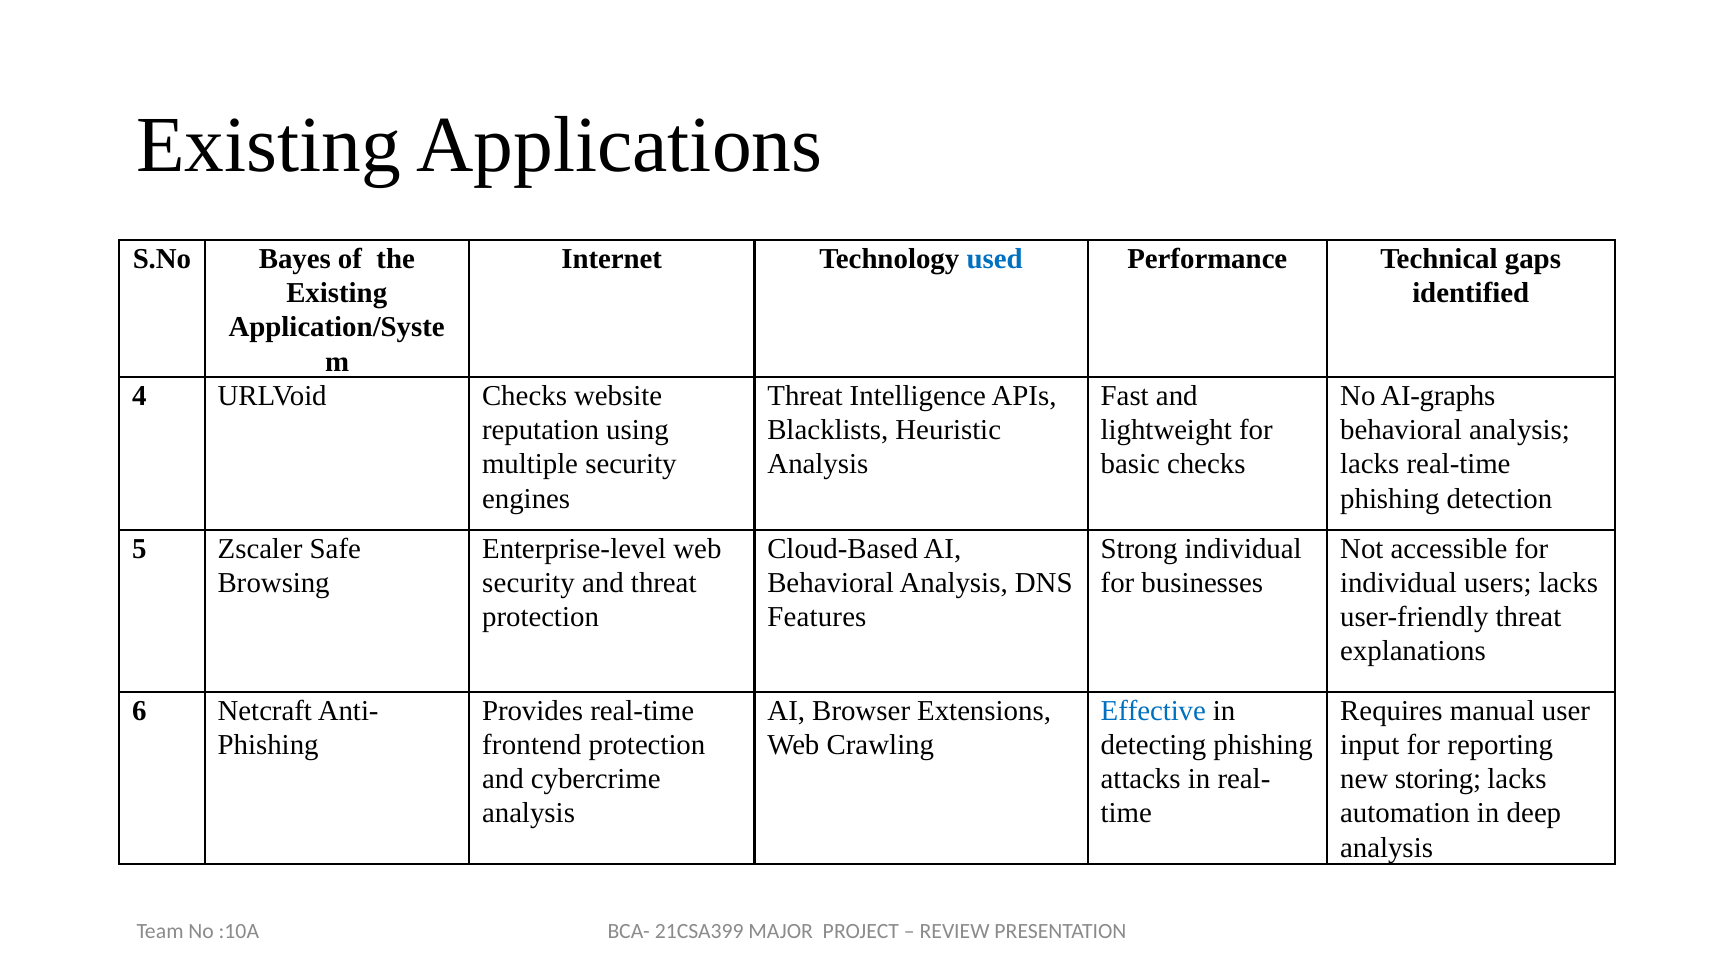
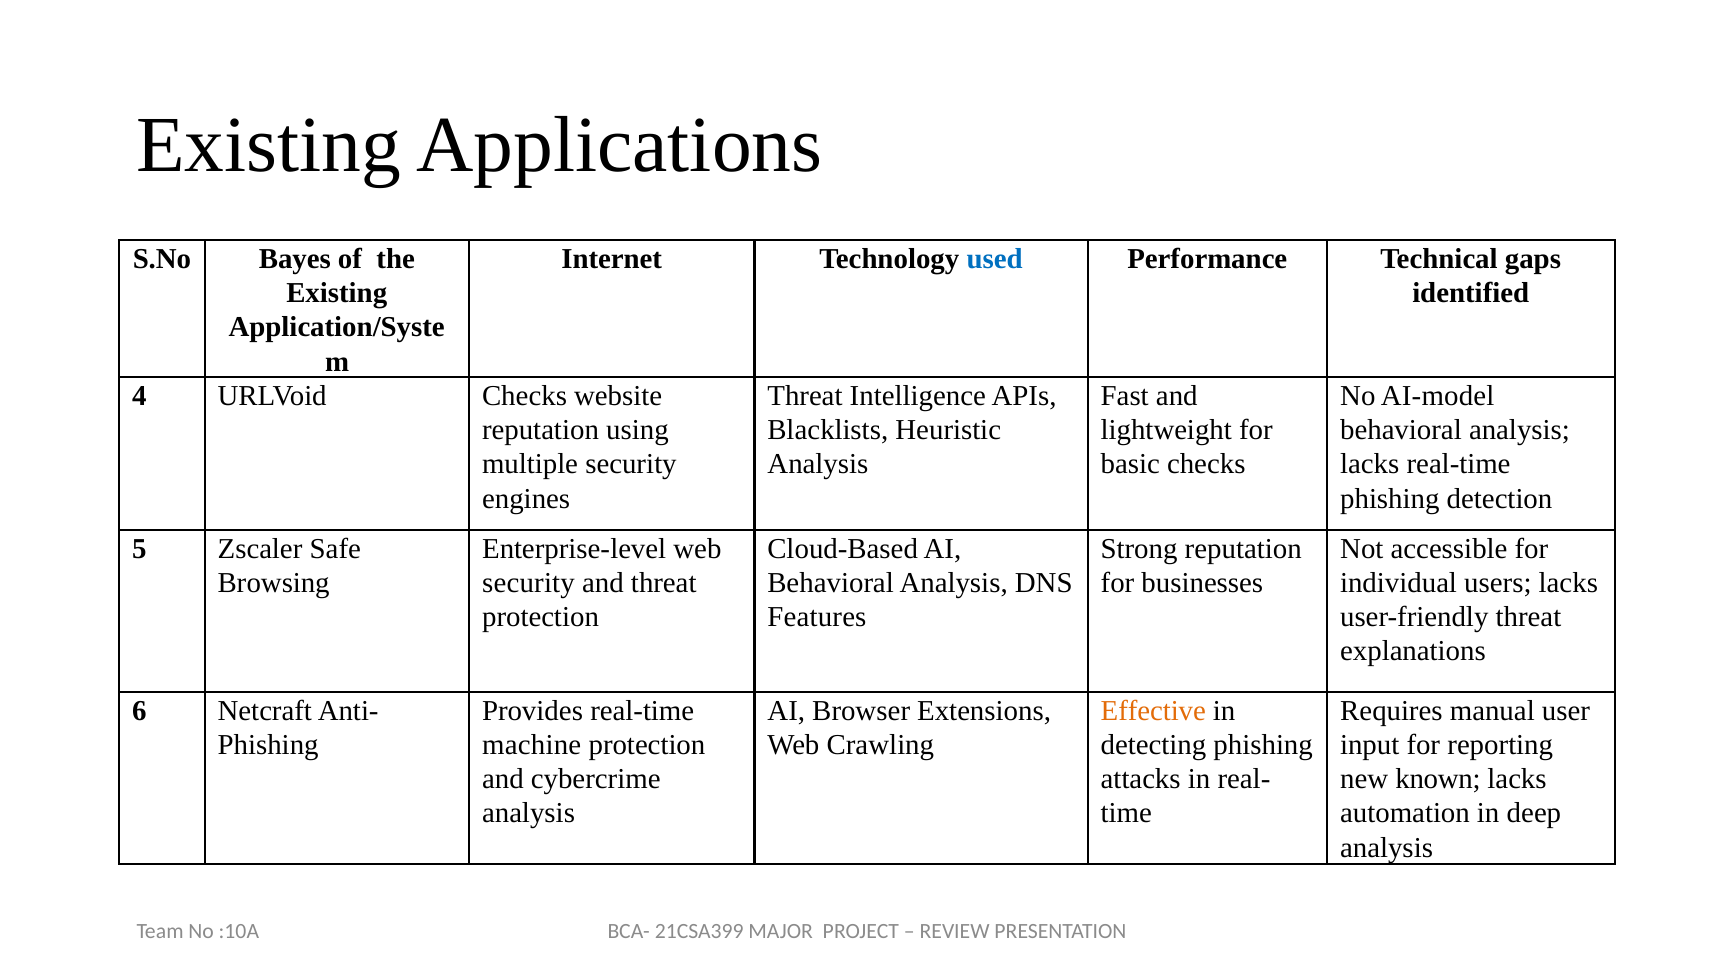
AI-graphs: AI-graphs -> AI-model (1438, 396)
Strong individual: individual -> reputation (1243, 549)
Effective colour: blue -> orange (1153, 711)
frontend: frontend -> machine (532, 745)
storing: storing -> known (1438, 780)
